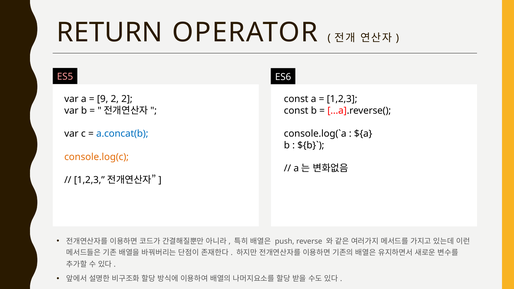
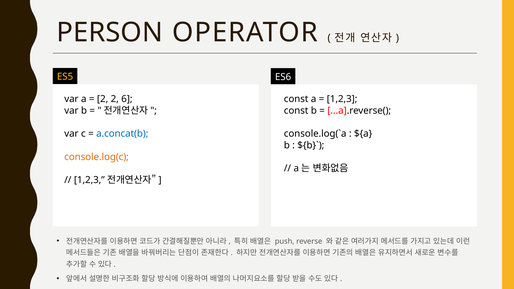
RETURN: RETURN -> PERSON (110, 33)
ES5 colour: pink -> yellow (65, 77)
9: 9 -> 2 (103, 99)
2 2: 2 -> 6 (127, 99)
